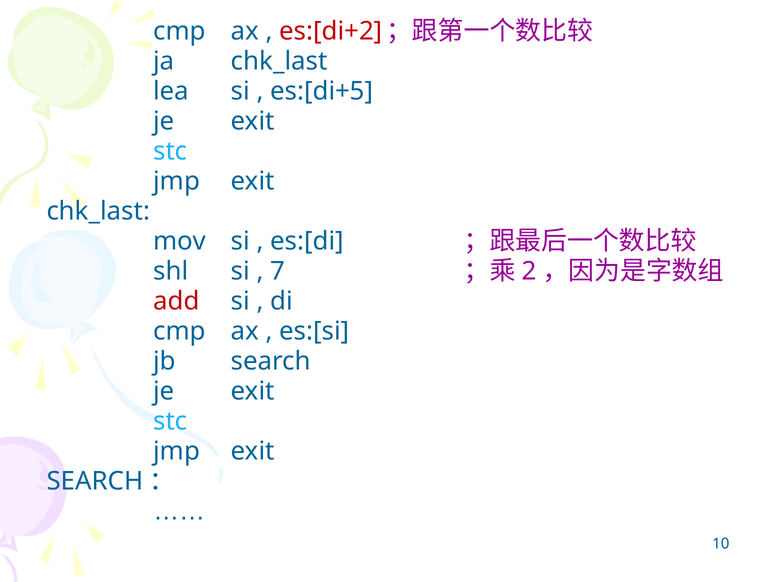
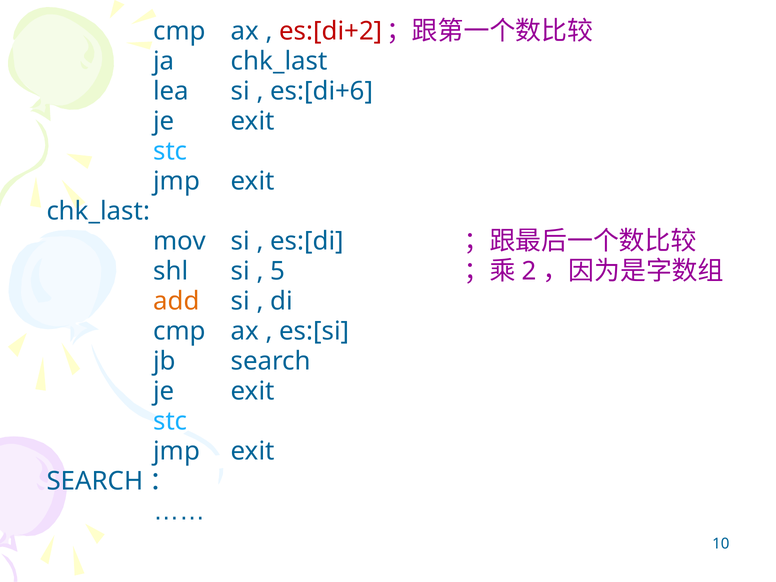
es:[di+5: es:[di+5 -> es:[di+6 (322, 91)
7: 7 -> 5 (278, 271)
add colour: red -> orange (176, 301)
